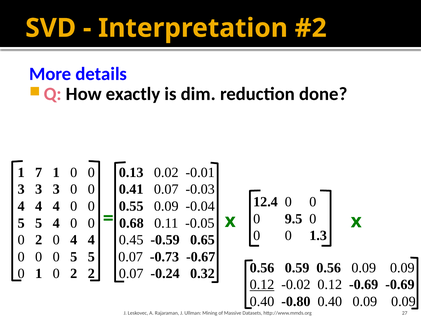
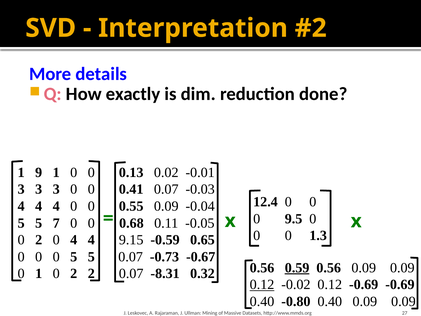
7: 7 -> 9 (39, 172)
5 4: 4 -> 7 (56, 223)
0.45: 0.45 -> 9.15 (131, 240)
0.59 underline: none -> present (297, 268)
-0.24: -0.24 -> -8.31 (165, 273)
